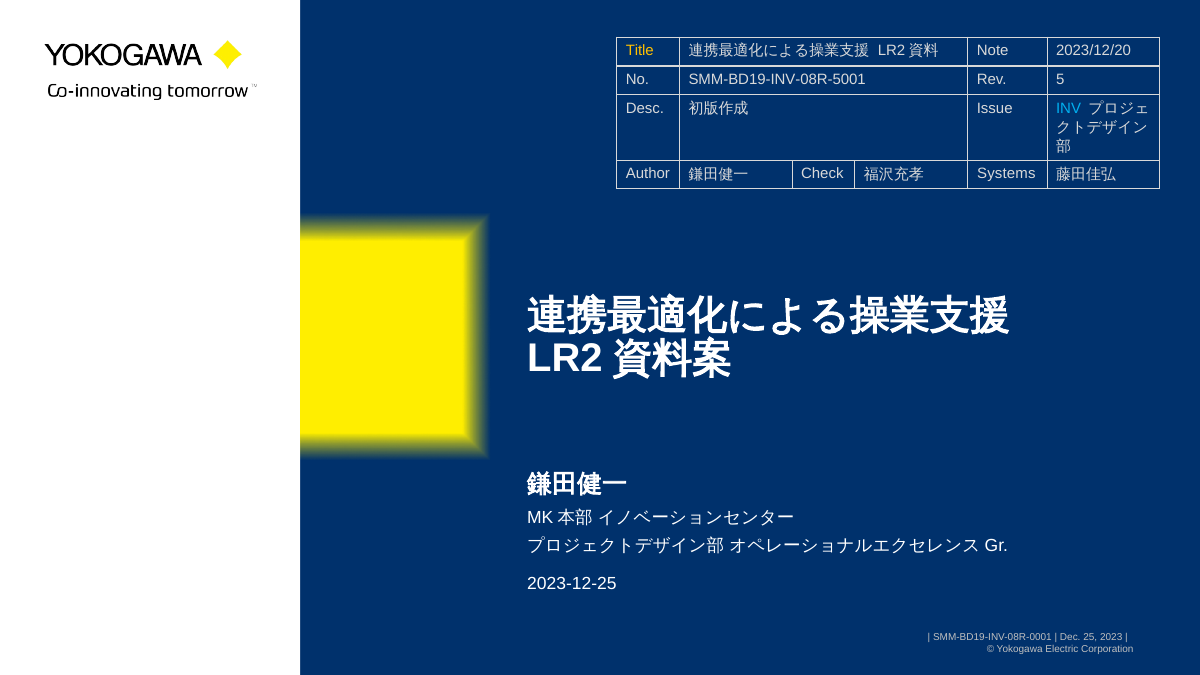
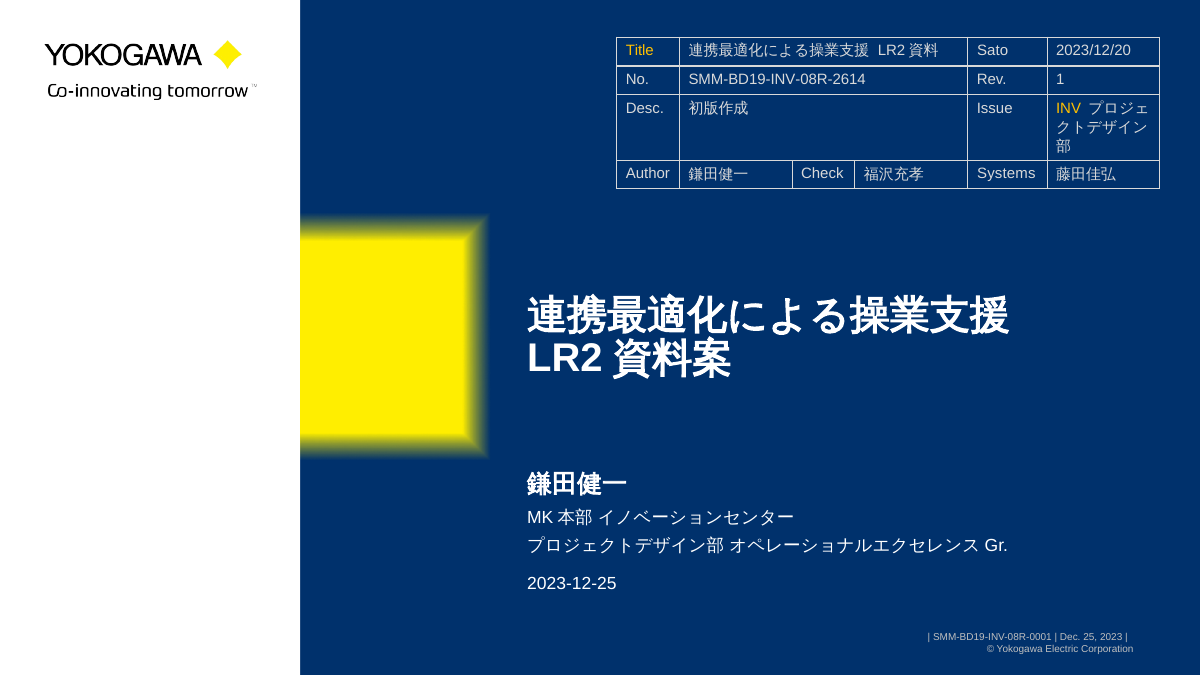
Note: Note -> Sato (993, 50)
SMM-BD19-INV-08R-5001: SMM-BD19-INV-08R-5001 -> SMM-BD19-INV-08R-2614 (777, 79)
5: 5 -> 1 (1060, 79)
INV colour: light blue -> yellow (1069, 109)
